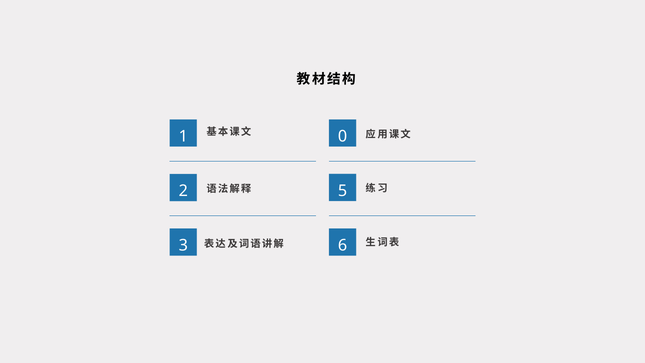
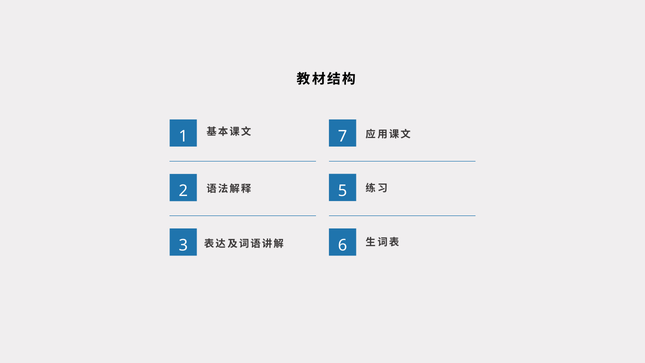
0: 0 -> 7 (343, 136)
